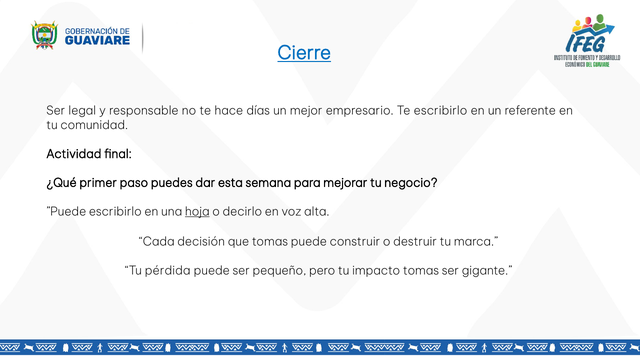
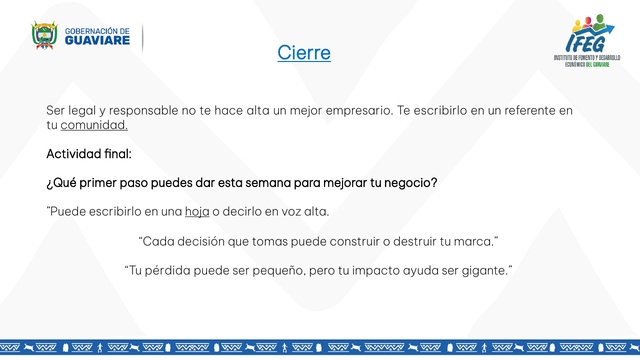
hace días: días -> alta (258, 111)
comunidad underline: none -> present (94, 125)
impacto tomas: tomas -> ayuda (421, 271)
